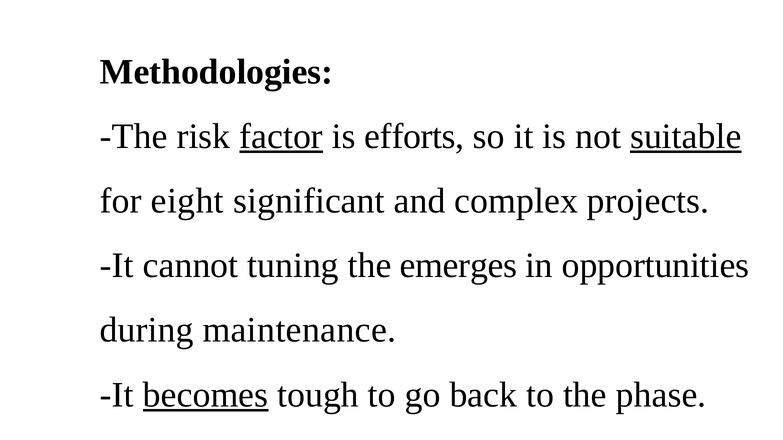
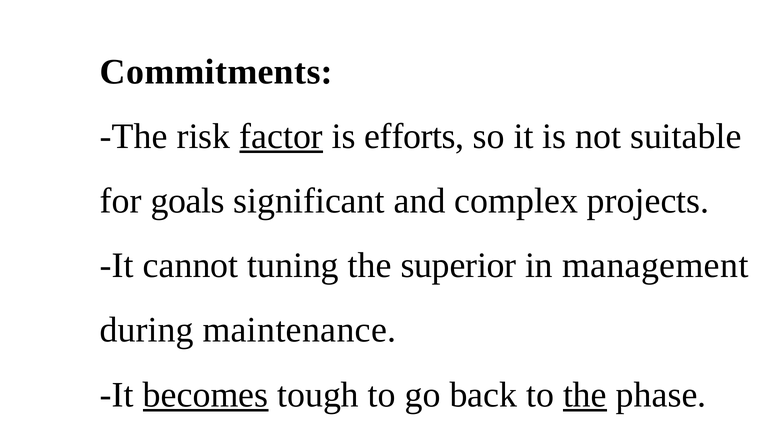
Methodologies: Methodologies -> Commitments (216, 72)
suitable underline: present -> none (686, 136)
eight: eight -> goals (188, 201)
emerges: emerges -> superior (458, 266)
opportunities: opportunities -> management (655, 266)
the underline: none -> present (585, 395)
